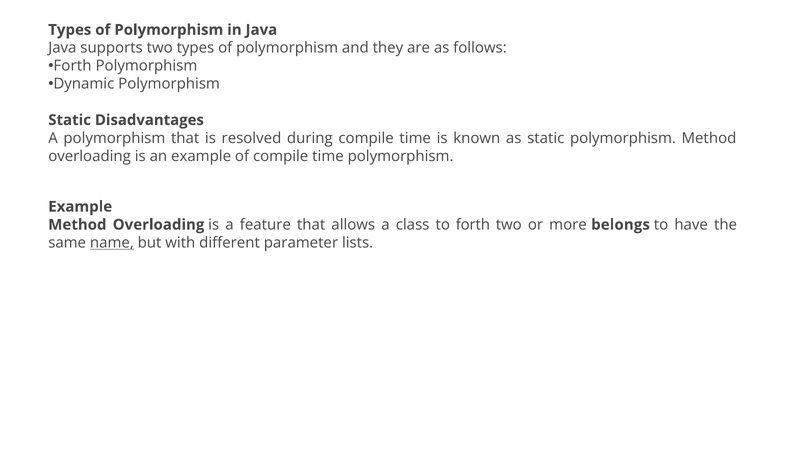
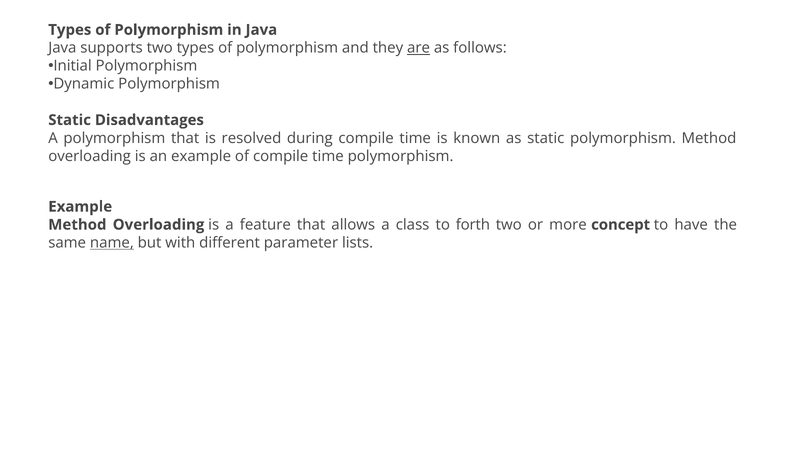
are underline: none -> present (419, 48)
Forth: Forth -> Initial (73, 66)
belongs: belongs -> concept (621, 225)
